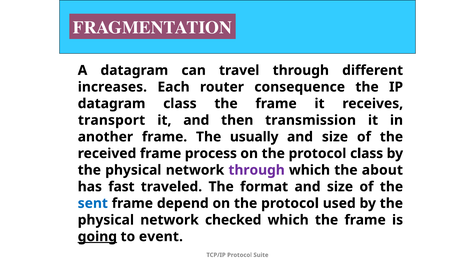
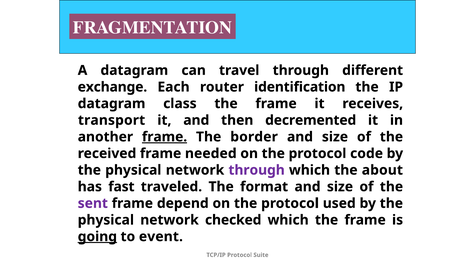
increases: increases -> exchange (112, 87)
consequence: consequence -> identification (300, 87)
transmission: transmission -> decremented (311, 120)
frame underline: none -> present (165, 137)
usually: usually -> border (254, 137)
process: process -> needed (211, 154)
protocol class: class -> code (367, 154)
sent colour: blue -> purple (93, 203)
